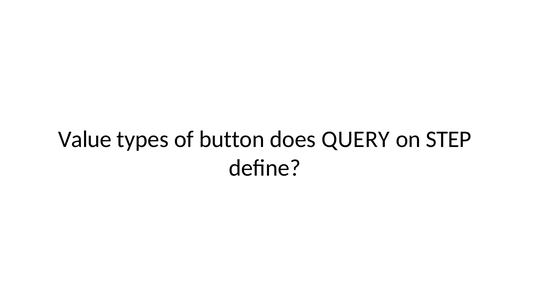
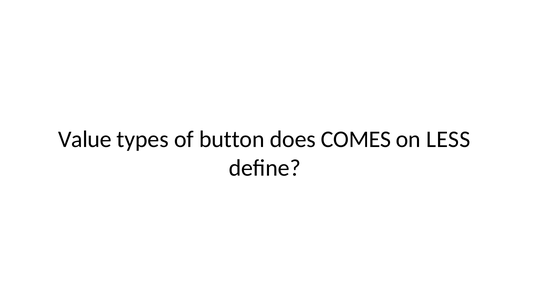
QUERY: QUERY -> COMES (356, 139)
STEP: STEP -> LESS (448, 139)
